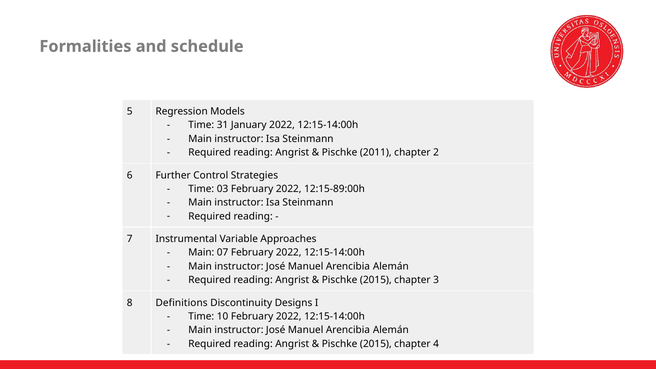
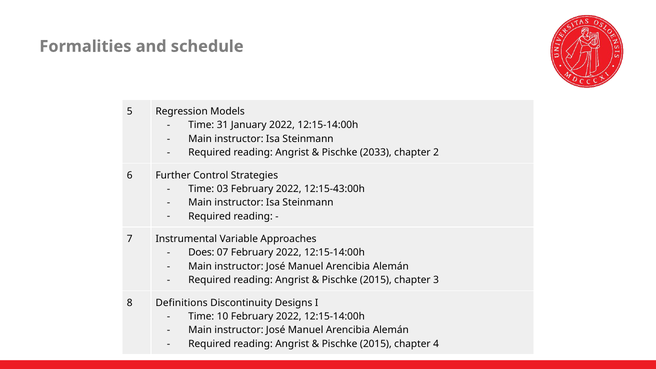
2011: 2011 -> 2033 (376, 152)
12:15-89:00h: 12:15-89:00h -> 12:15-43:00h (335, 189)
Main: Main -> Does (201, 253)
